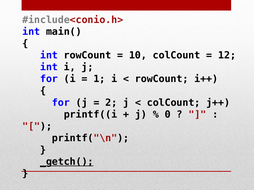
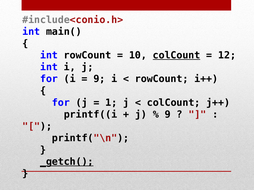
colCount underline: none -> present (177, 55)
1: 1 -> 9 (99, 79)
2: 2 -> 1 (111, 103)
0: 0 -> 9 (168, 115)
